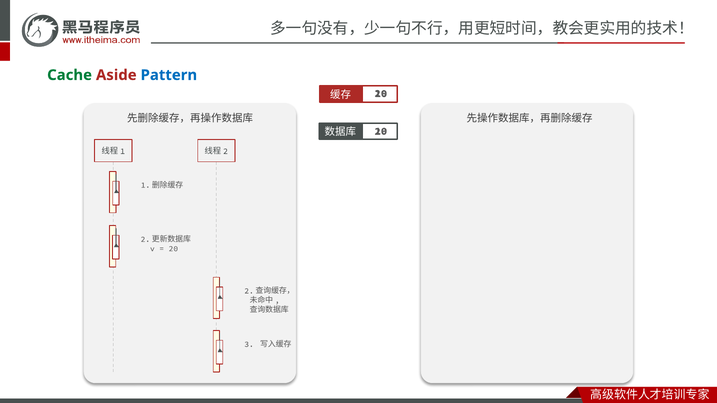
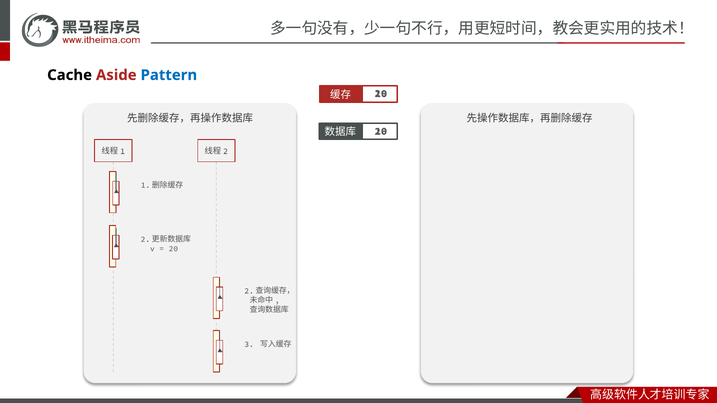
Cache colour: green -> black (70, 75)
